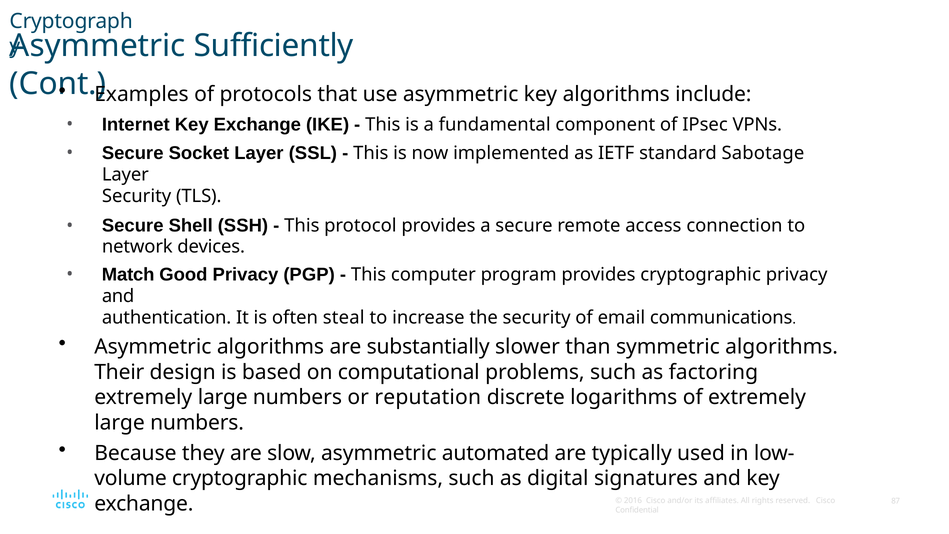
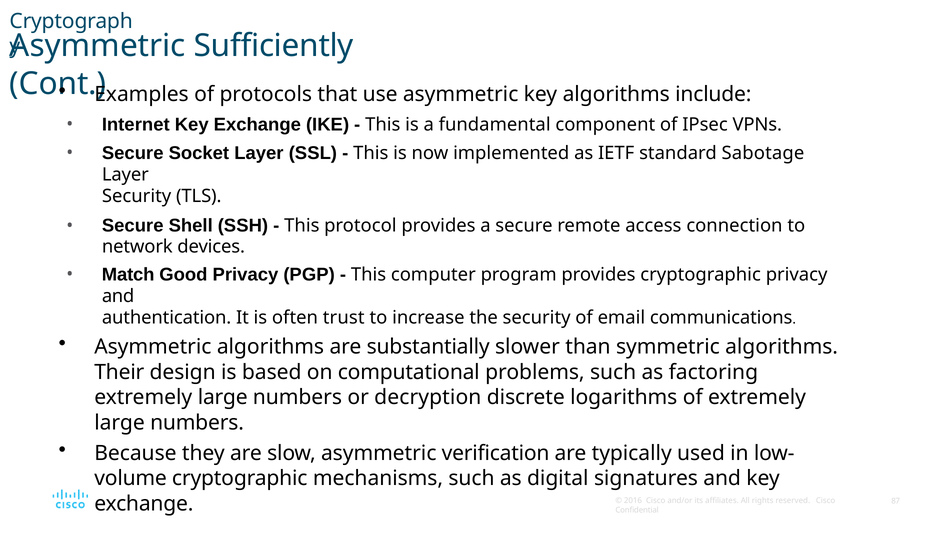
steal: steal -> trust (344, 318)
reputation: reputation -> decryption (428, 397)
automated: automated -> verification (496, 453)
